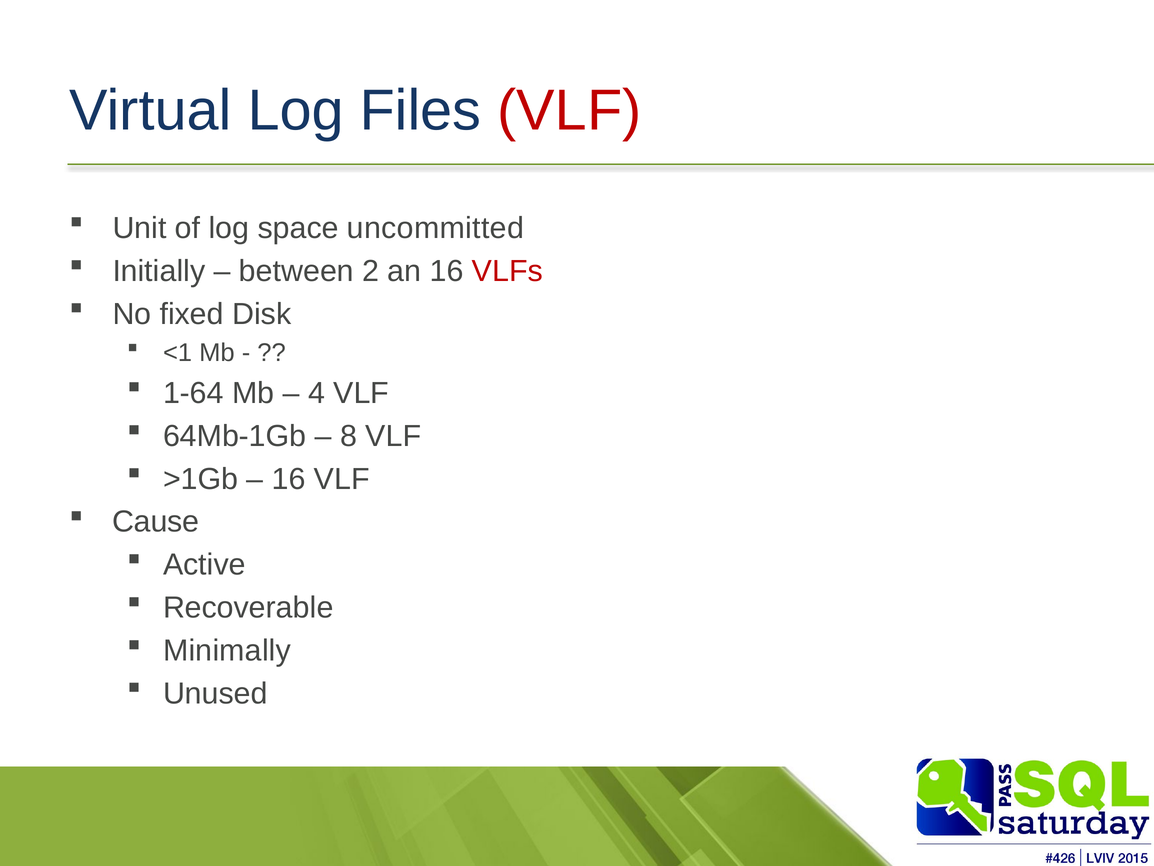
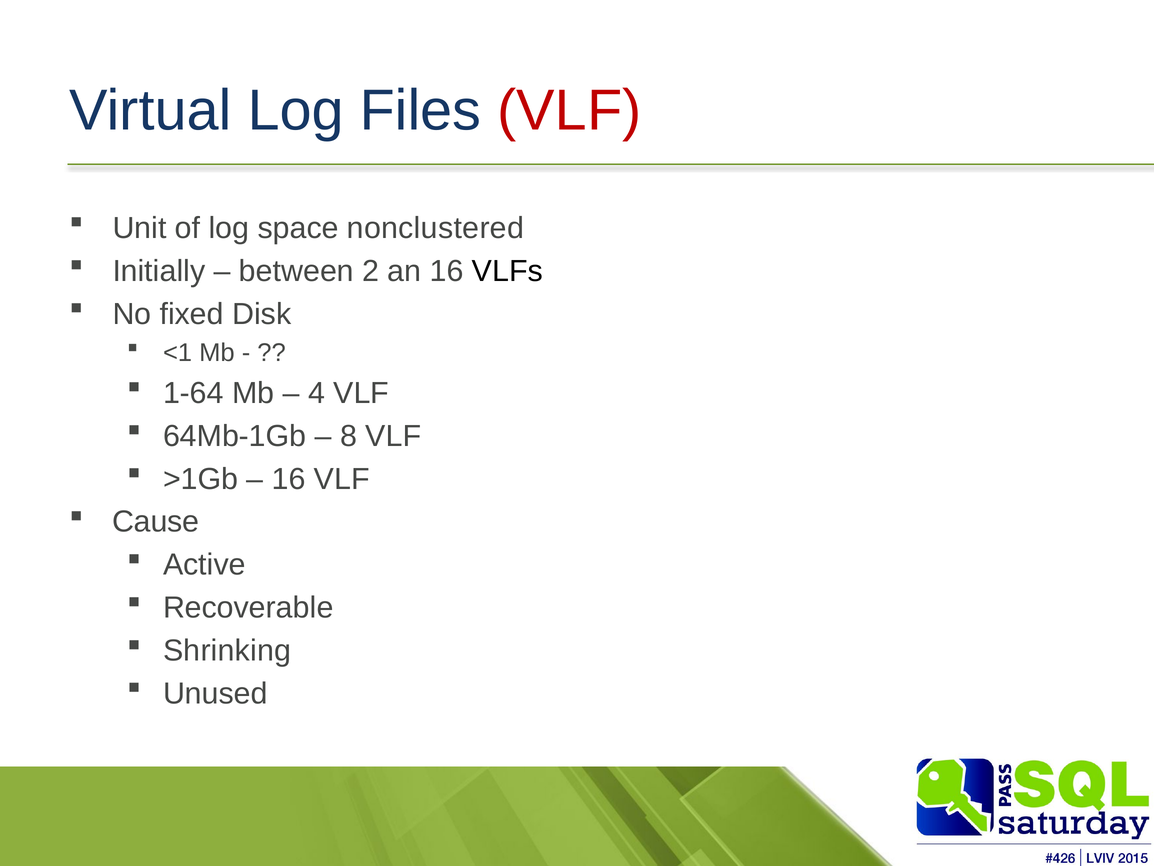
uncommitted: uncommitted -> nonclustered (435, 228)
VLFs colour: red -> black (507, 271)
Minimally: Minimally -> Shrinking (227, 650)
